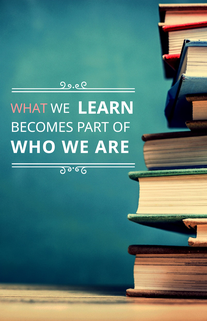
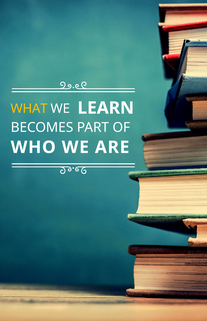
WHAT colour: pink -> yellow (29, 108)
